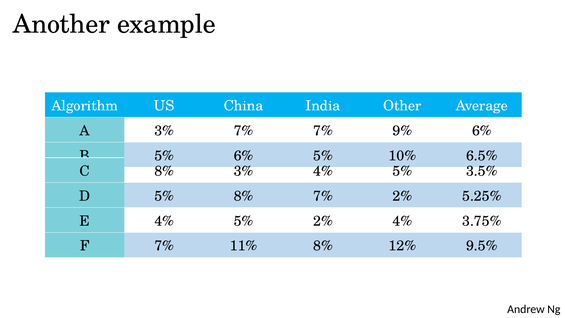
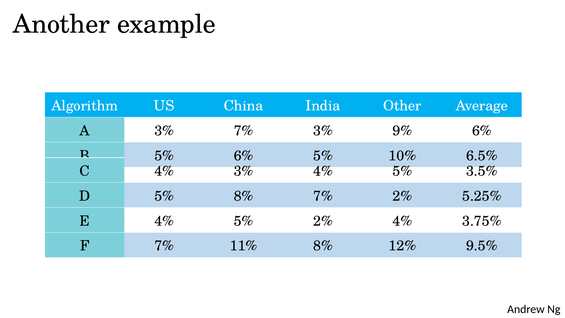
7% 7%: 7% -> 3% (323, 131)
C 8%: 8% -> 4% (164, 171)
